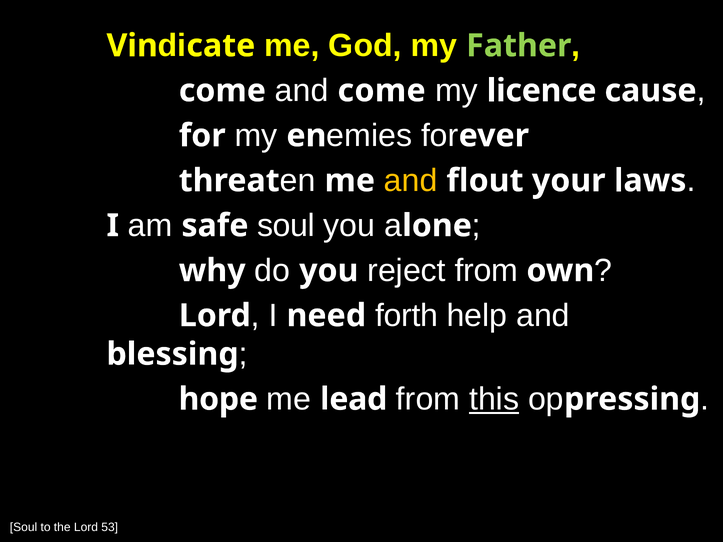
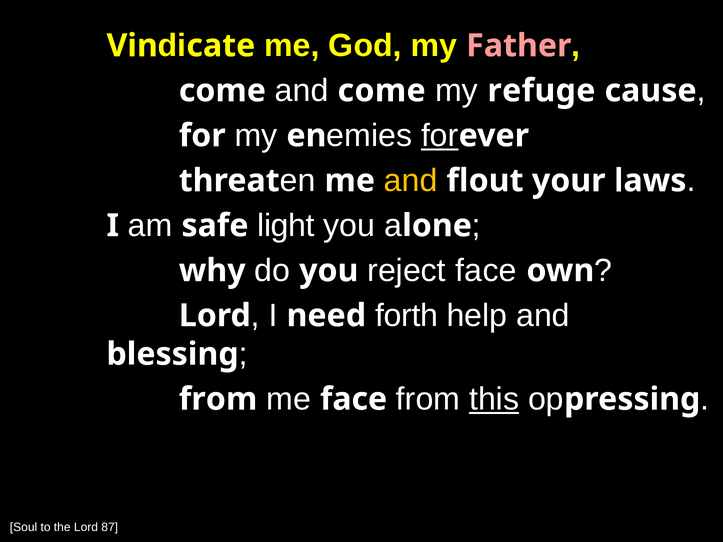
Father colour: light green -> pink (519, 46)
licence: licence -> refuge (541, 91)
for underline: none -> present (440, 136)
safe soul: soul -> light (286, 226)
reject from: from -> face (486, 271)
hope: hope -> from (218, 399)
me lead: lead -> face (354, 399)
53: 53 -> 87 (110, 527)
